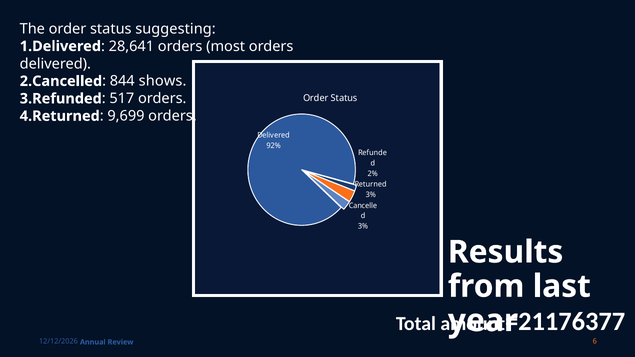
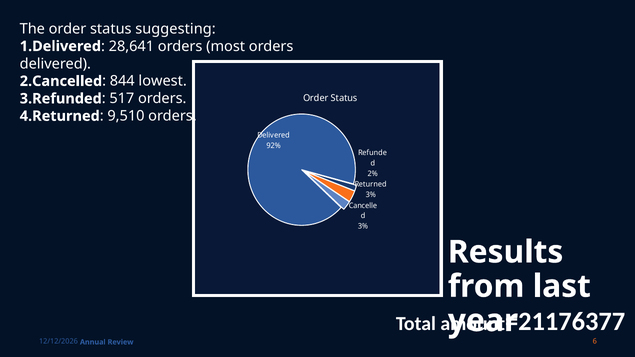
shows: shows -> lowest (163, 81)
9,699: 9,699 -> 9,510 (126, 116)
